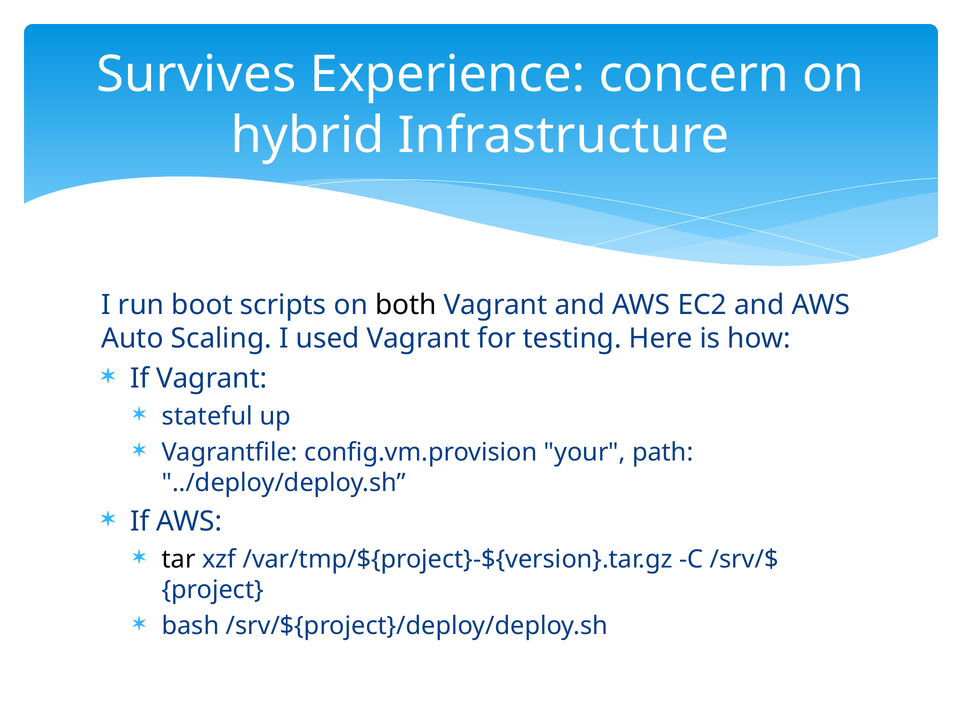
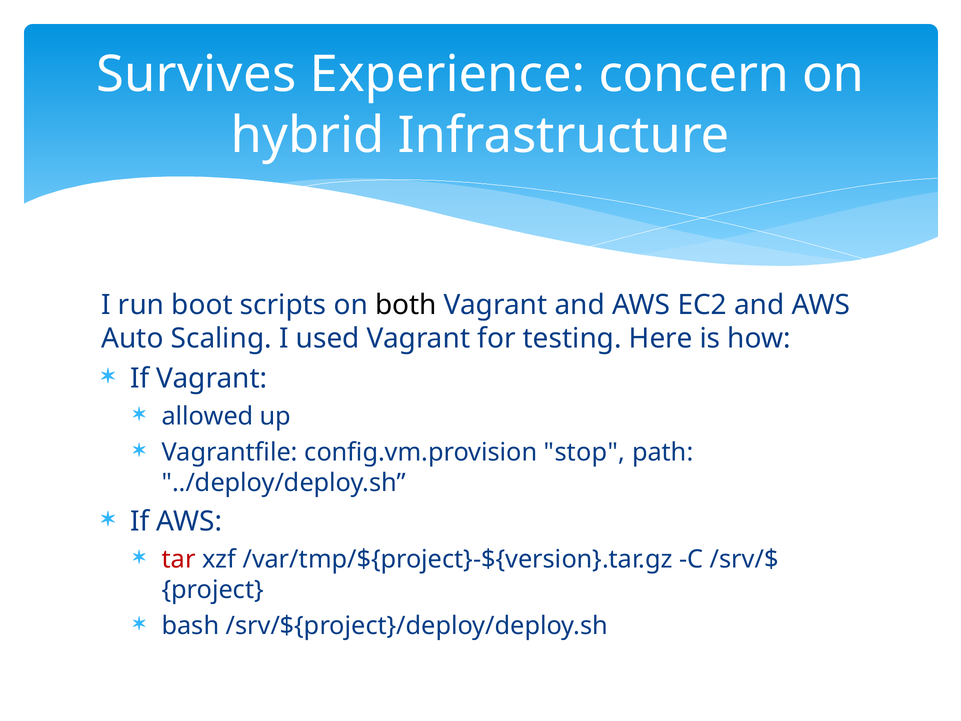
stateful: stateful -> allowed (208, 416)
your: your -> stop (585, 452)
tar colour: black -> red (179, 559)
